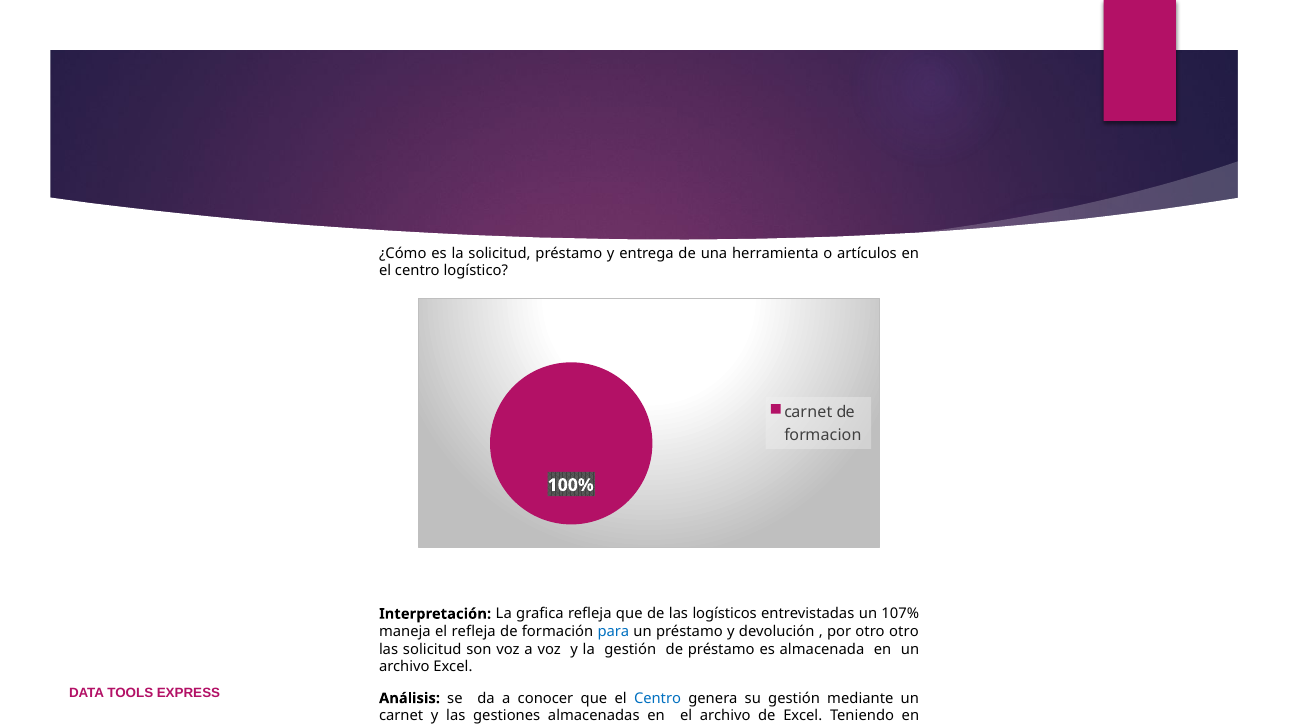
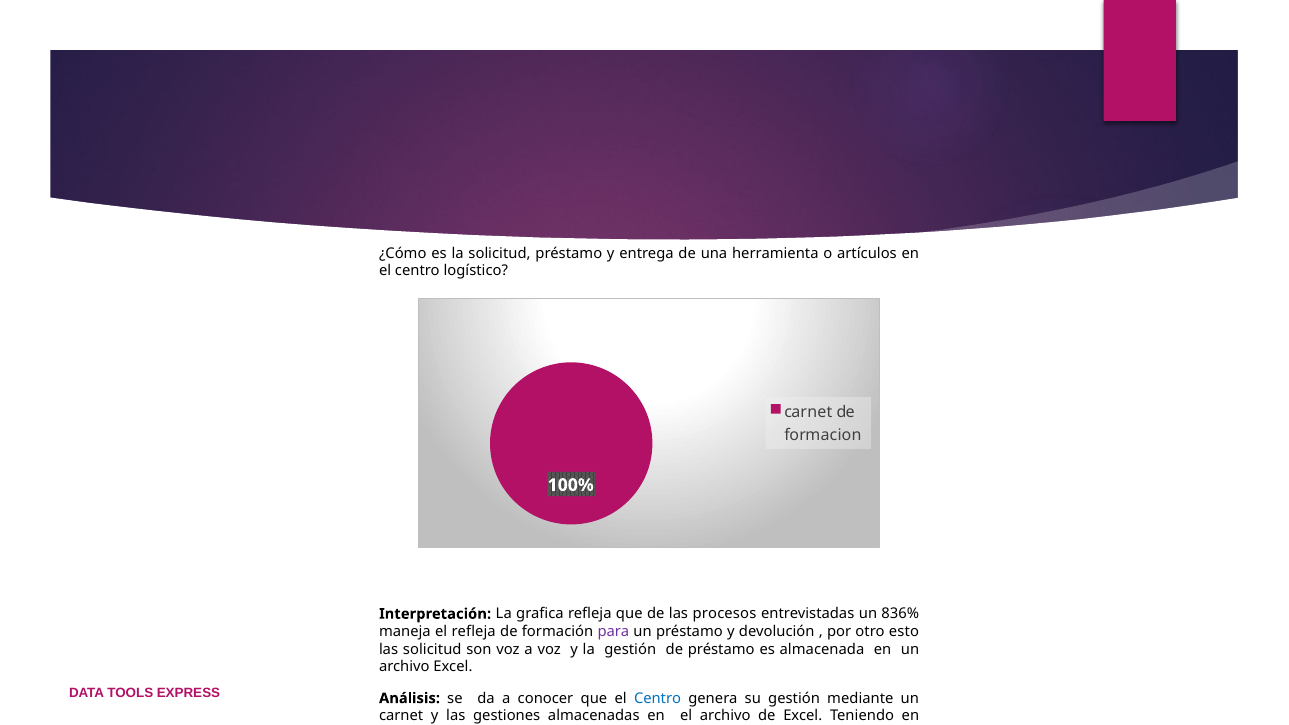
logísticos: logísticos -> procesos (725, 614)
107%: 107% -> 836% (900, 614)
para colour: blue -> purple (613, 632)
otro otro: otro -> esto (904, 632)
